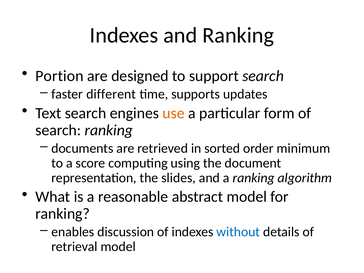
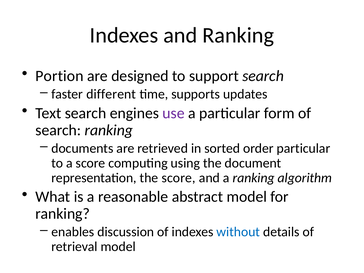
use colour: orange -> purple (174, 113)
order minimum: minimum -> particular (304, 148)
the slides: slides -> score (179, 178)
